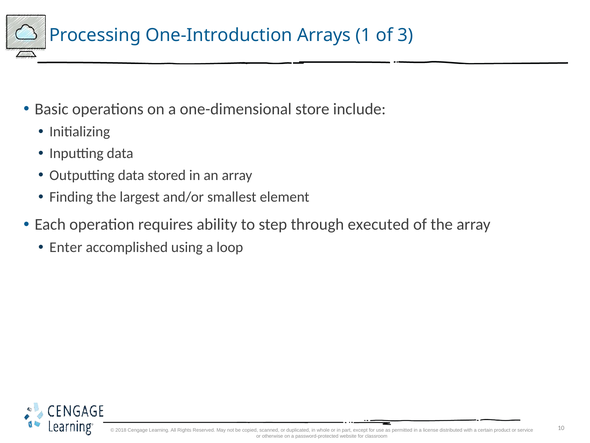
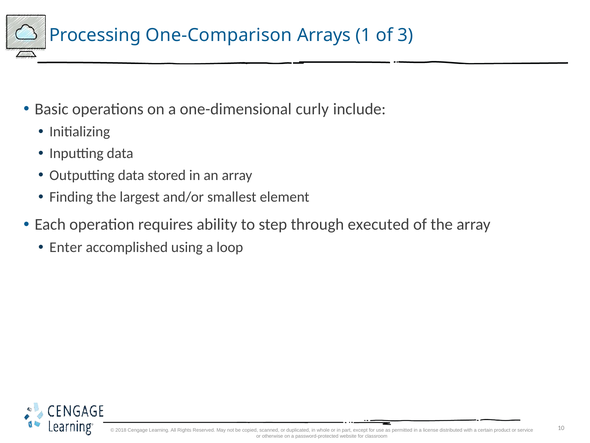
One-Introduction: One-Introduction -> One-Comparison (219, 35)
store: store -> curly (312, 109)
